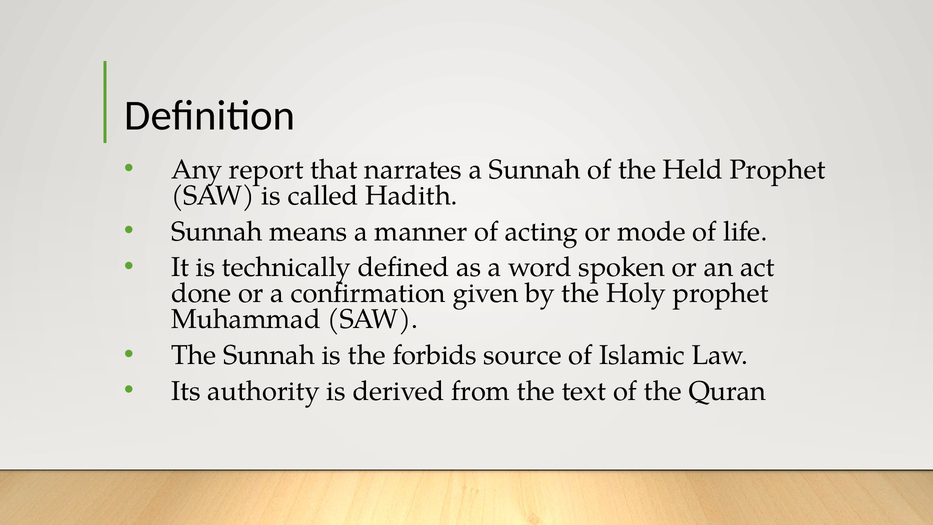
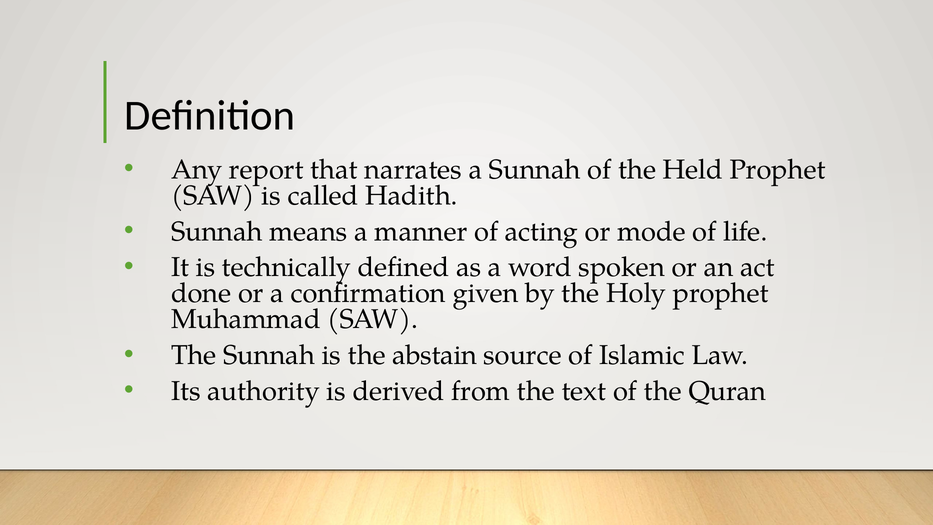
forbids: forbids -> abstain (435, 355)
